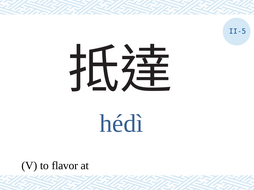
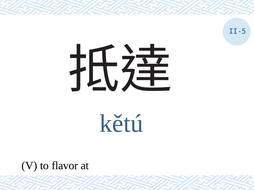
hédì: hédì -> kětú (121, 124)
